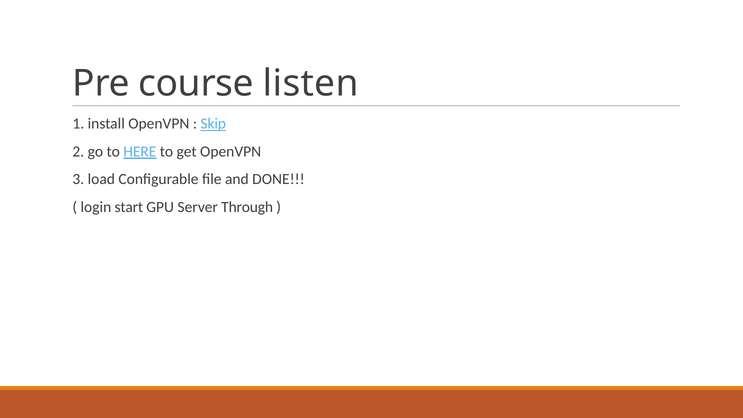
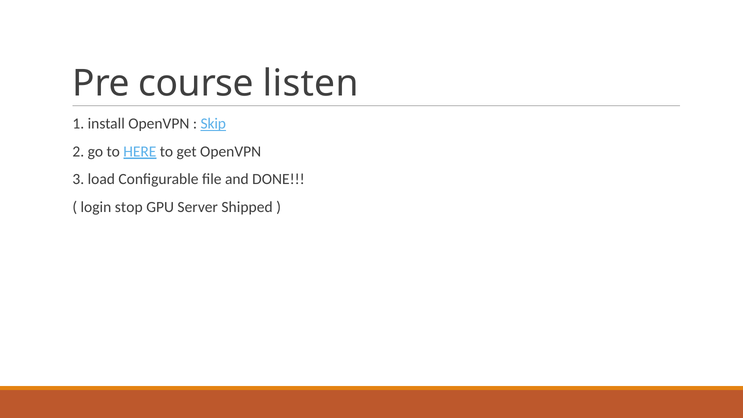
start: start -> stop (129, 207)
Through: Through -> Shipped (247, 207)
